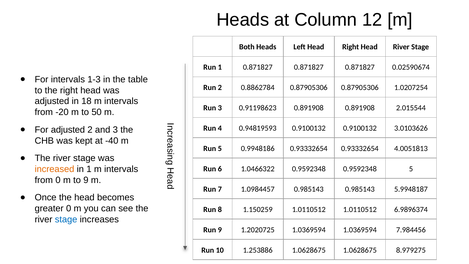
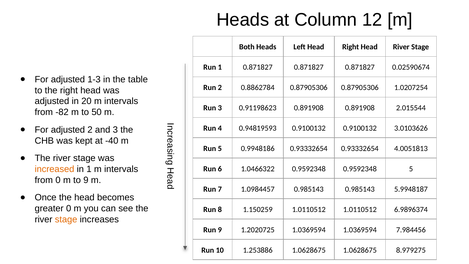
intervals: intervals -> adjusted (68, 79)
18: 18 -> 20 (86, 101)
-20: -20 -> -82 (62, 112)
stage colour: blue -> orange (66, 219)
